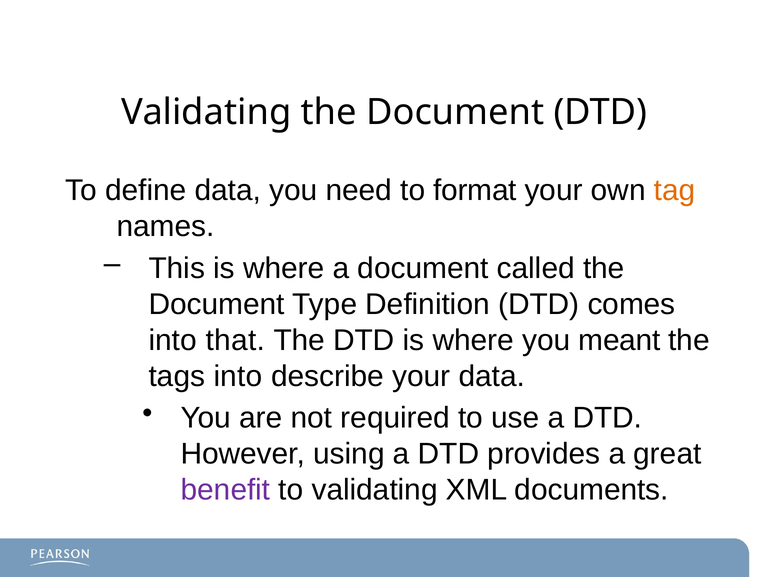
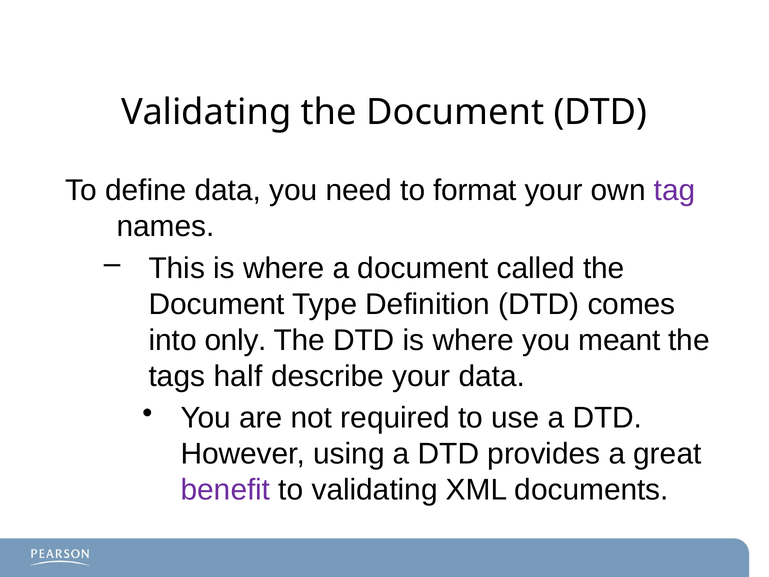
tag colour: orange -> purple (675, 190)
that: that -> only (236, 340)
tags into: into -> half (238, 376)
